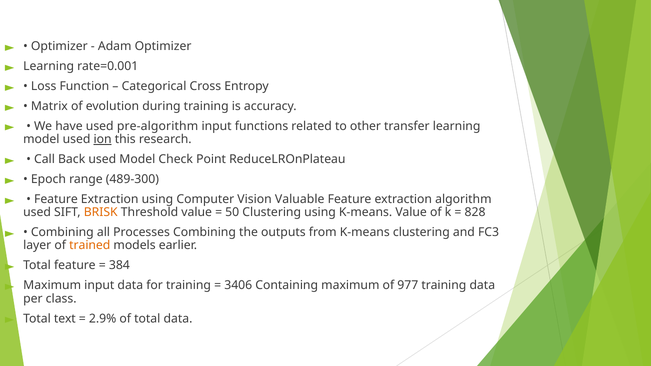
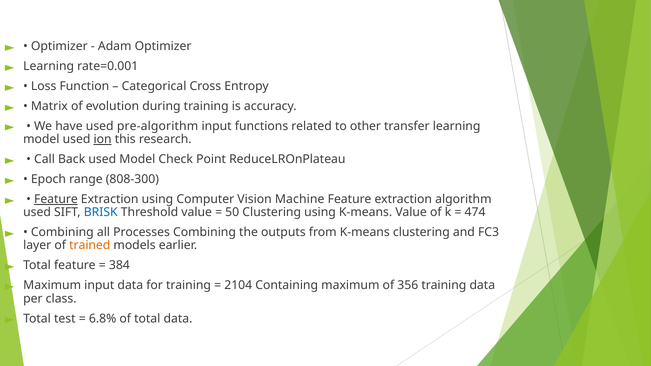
489-300: 489-300 -> 808-300 (132, 179)
Feature underline: none -> present (56, 199)
Valuable: Valuable -> Machine (300, 199)
BRISK colour: orange -> blue (101, 212)
828: 828 -> 474 (475, 212)
3406: 3406 -> 2104 (238, 286)
977: 977 -> 356 (408, 286)
text: text -> test (65, 319)
2.9%: 2.9% -> 6.8% (103, 319)
